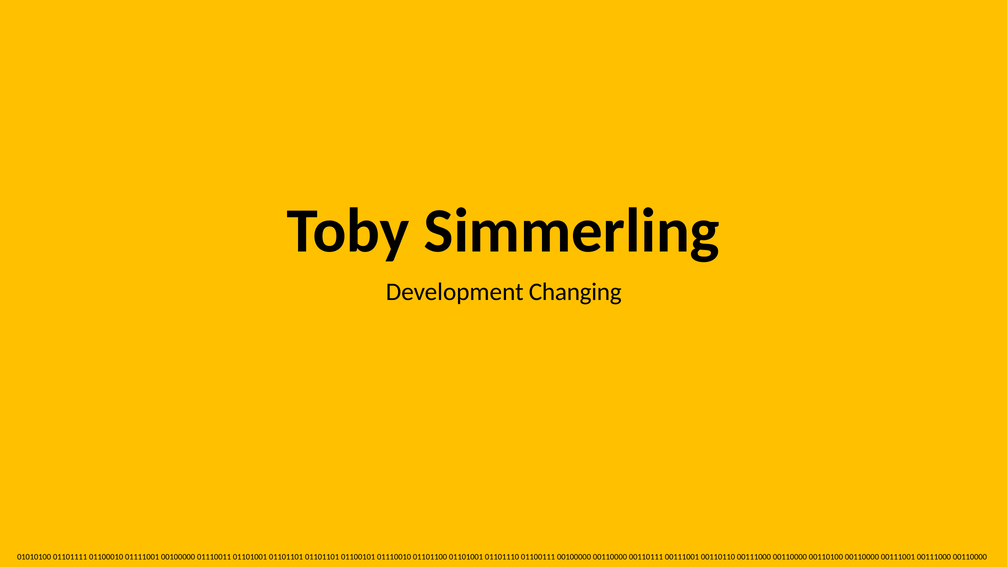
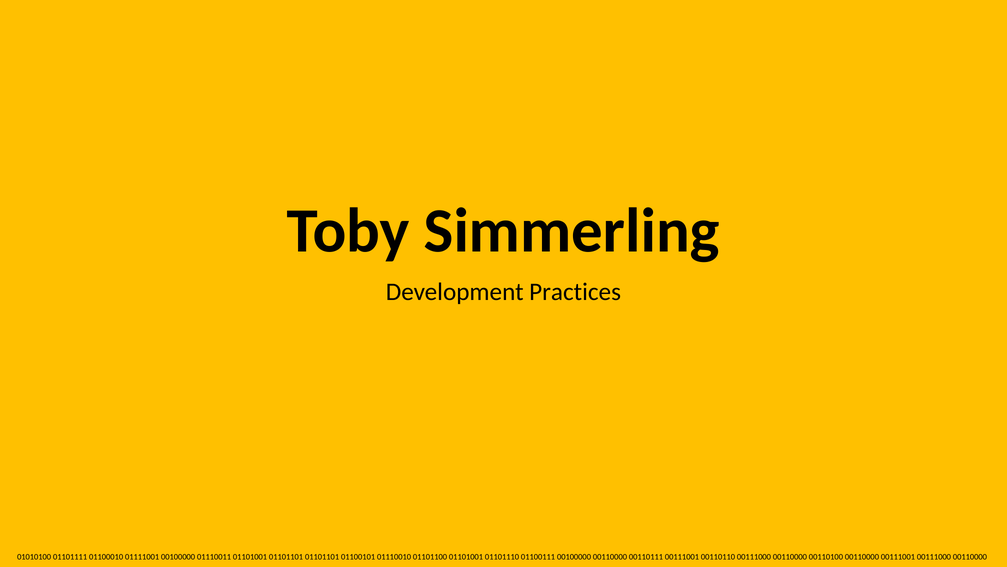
Changing: Changing -> Practices (575, 292)
